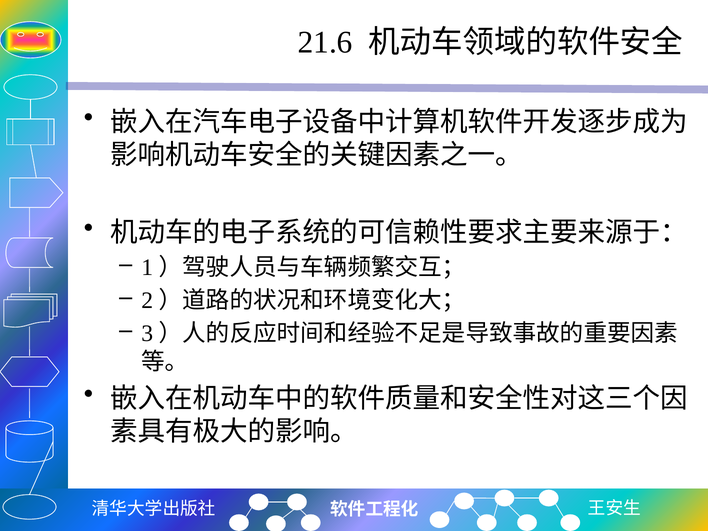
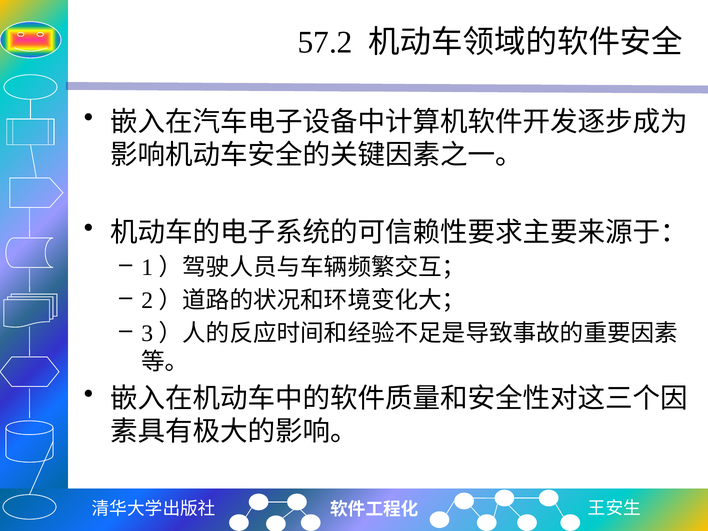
21.6: 21.6 -> 57.2 (325, 42)
